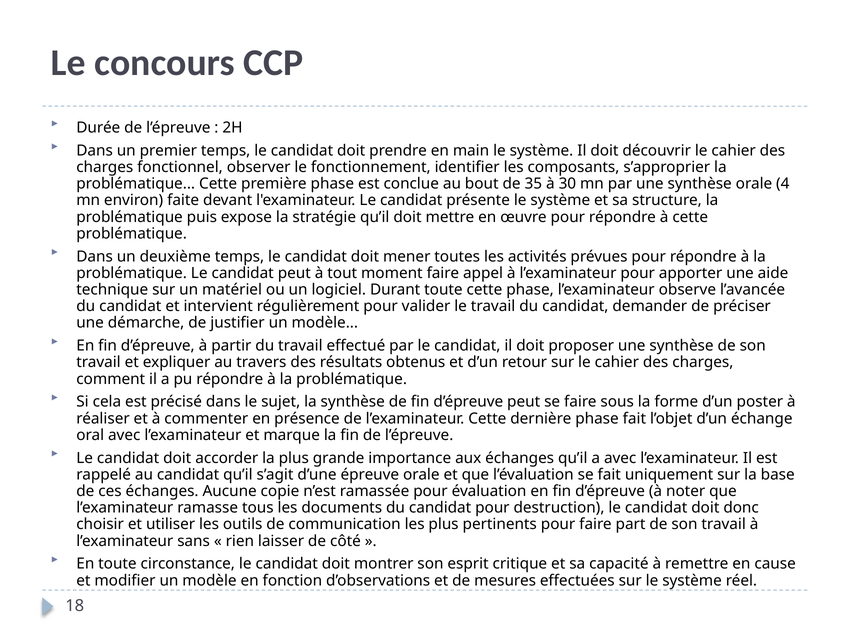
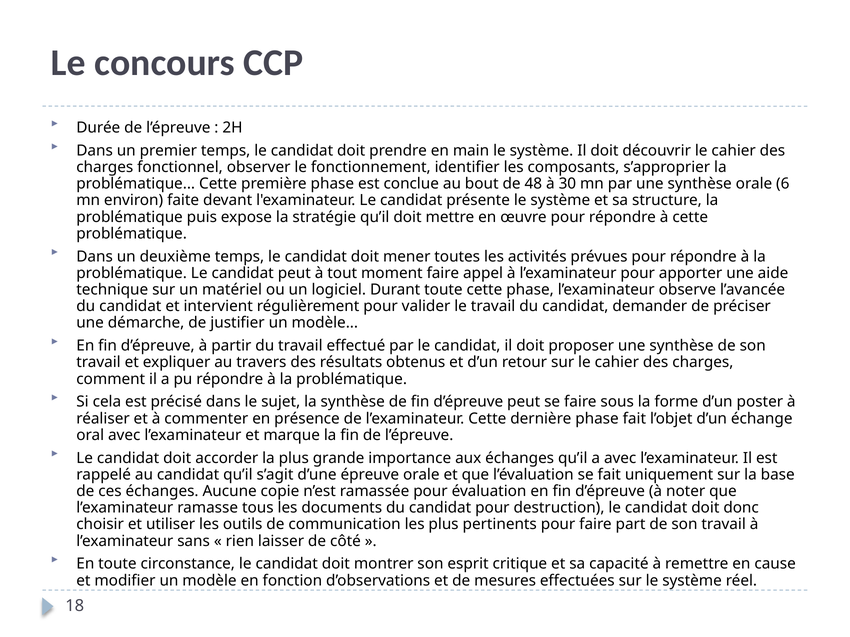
35: 35 -> 48 (533, 184)
4: 4 -> 6 (783, 184)
